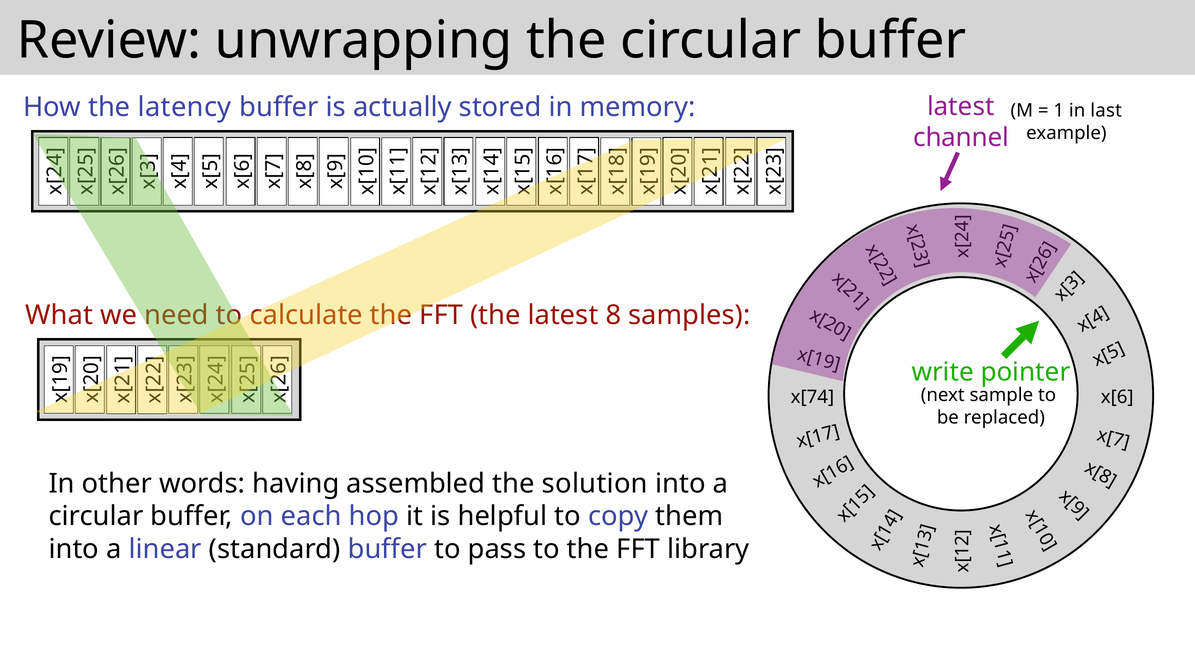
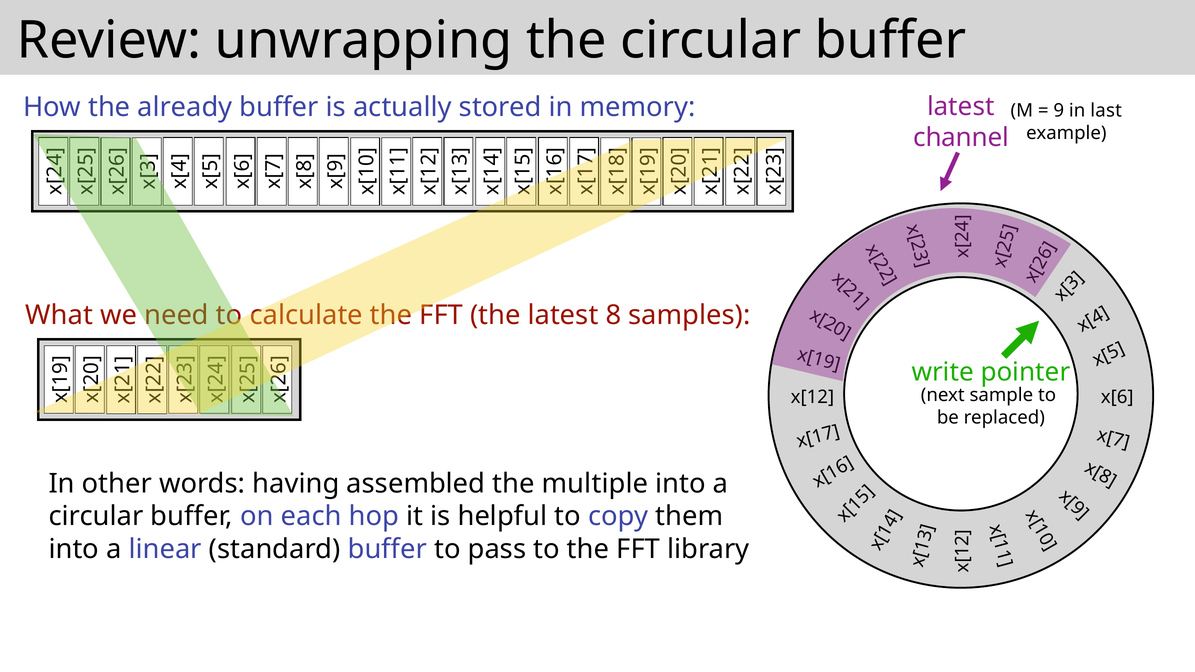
latency: latency -> already (185, 107)
1: 1 -> 9 (1059, 110)
x[74: x[74 -> x[12 (812, 397)
solution: solution -> multiple (595, 484)
